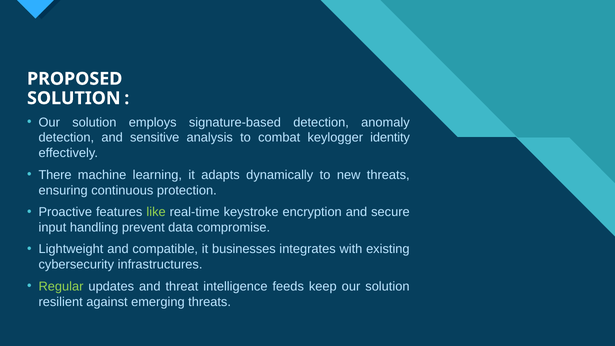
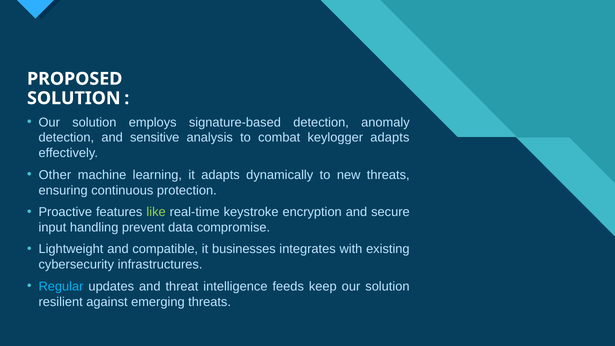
keylogger identity: identity -> adapts (390, 138)
There: There -> Other (55, 175)
Regular colour: light green -> light blue (61, 286)
